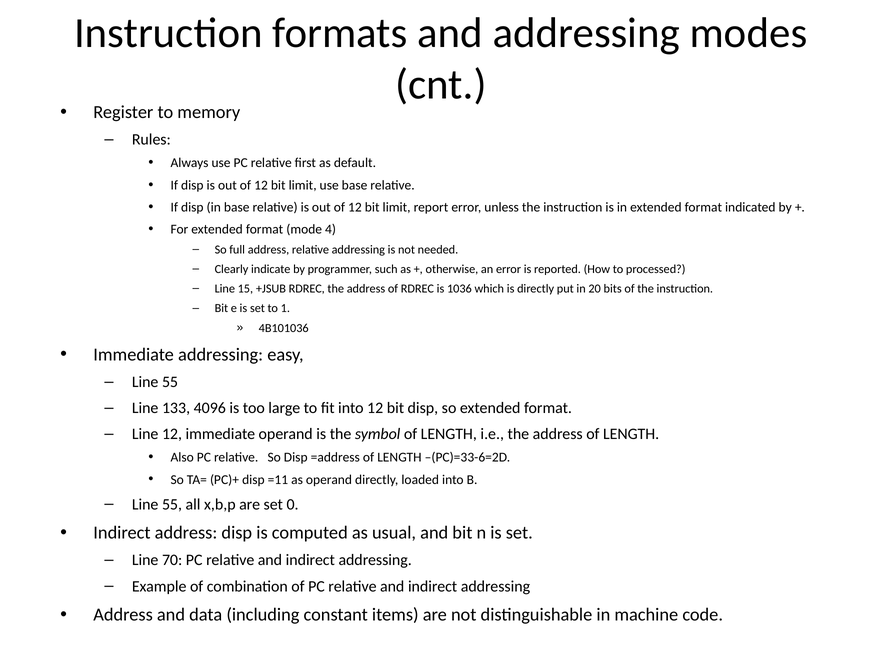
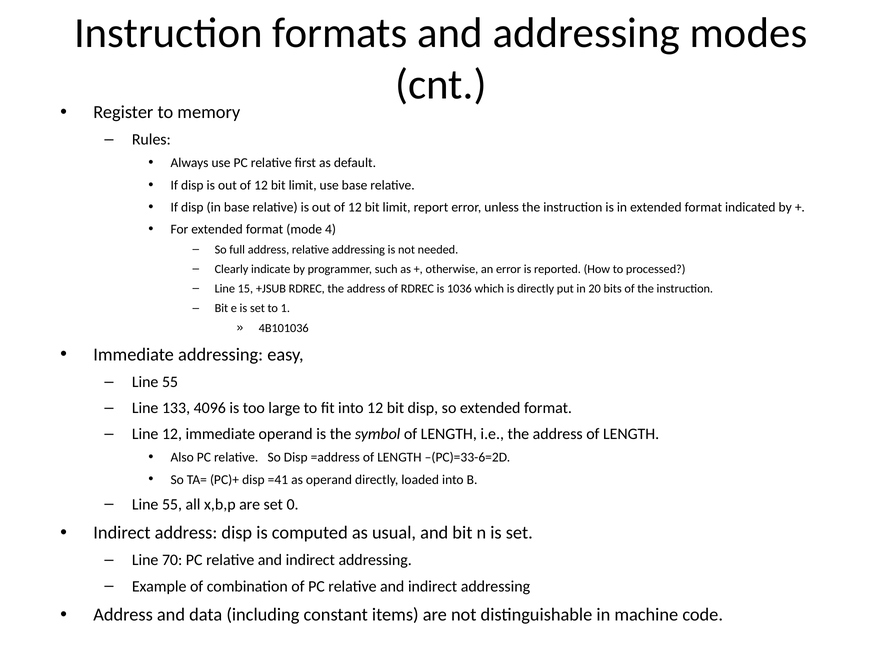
=11: =11 -> =41 (278, 479)
